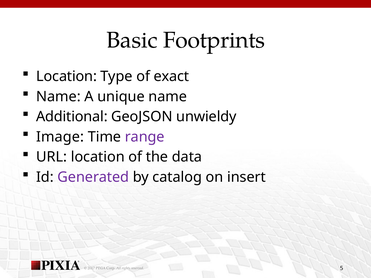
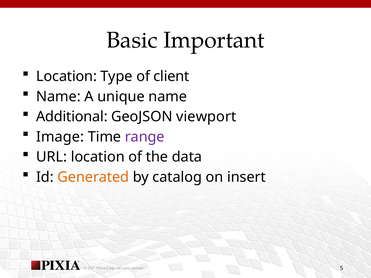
Footprints: Footprints -> Important (214, 40)
exact: exact -> client (171, 76)
unwieldy: unwieldy -> viewport (206, 117)
Generated colour: purple -> orange (93, 177)
